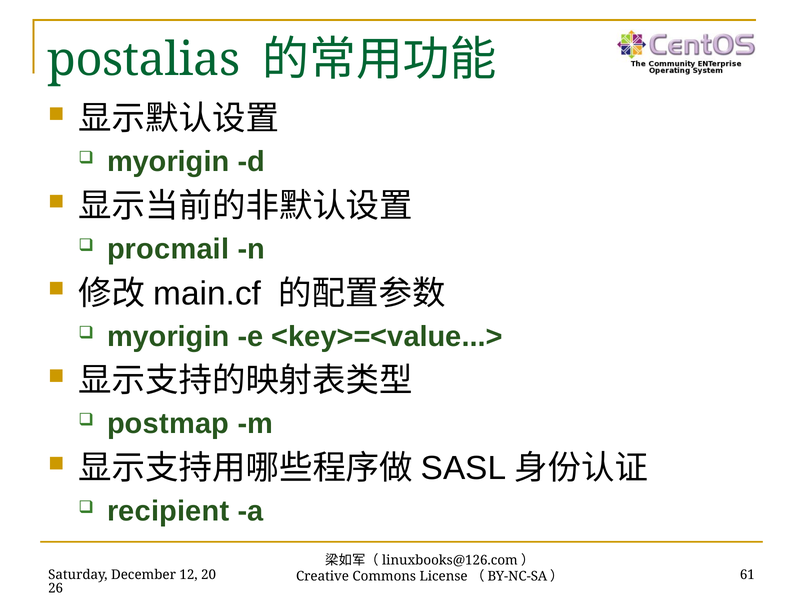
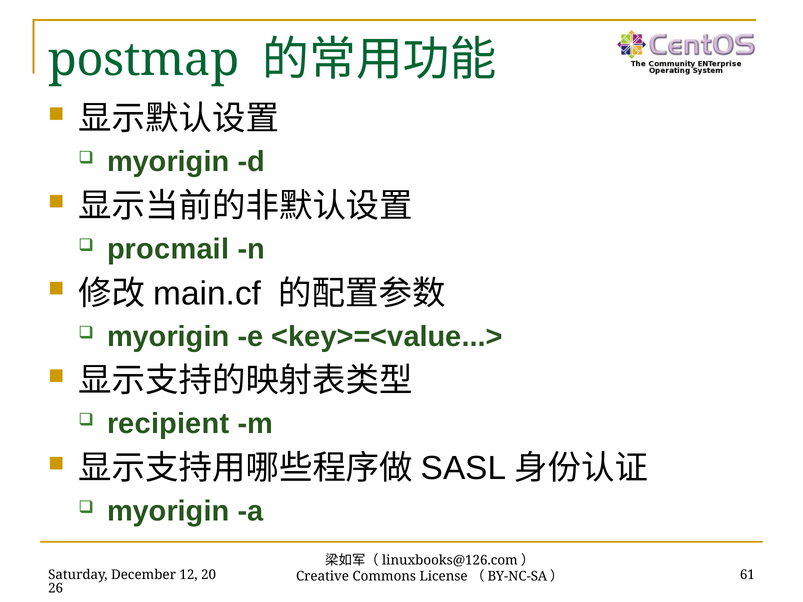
postalias: postalias -> postmap (144, 60)
postmap: postmap -> recipient (168, 424)
recipient: recipient -> myorigin (168, 511)
